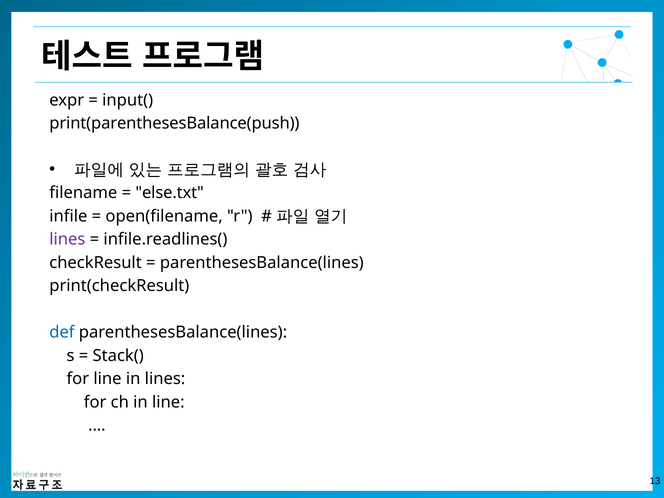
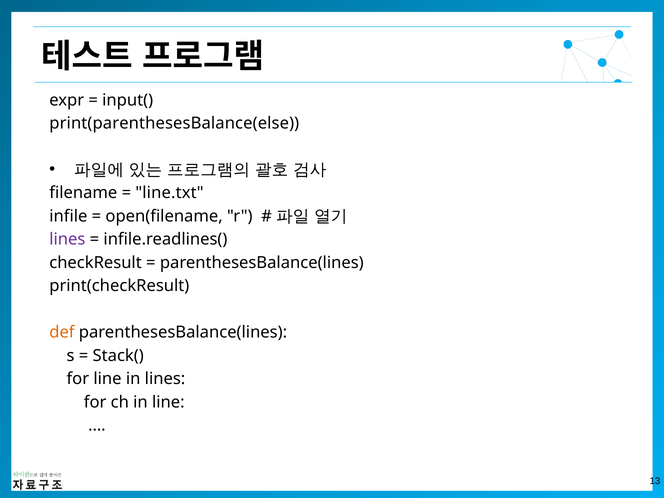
print(parenthesesBalance(push: print(parenthesesBalance(push -> print(parenthesesBalance(else (174, 123)
else.txt: else.txt -> line.txt (169, 193)
def colour: blue -> orange (62, 332)
